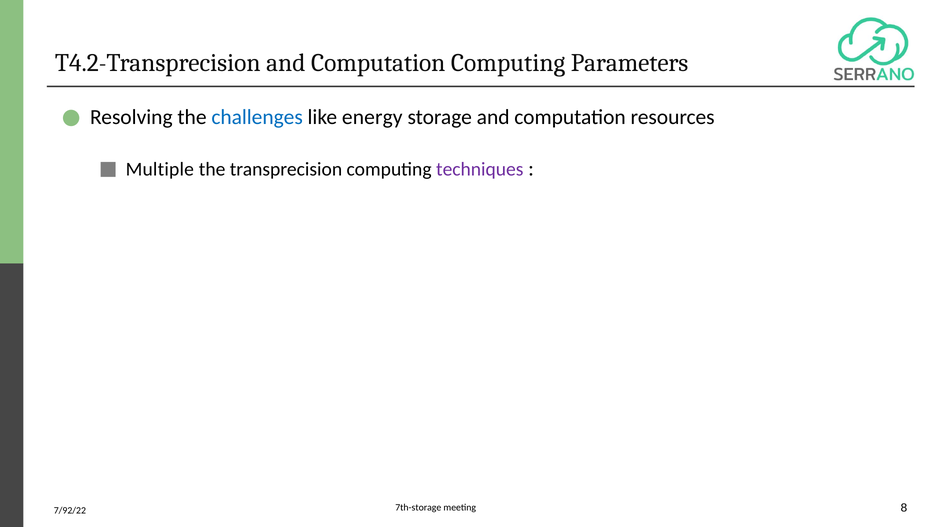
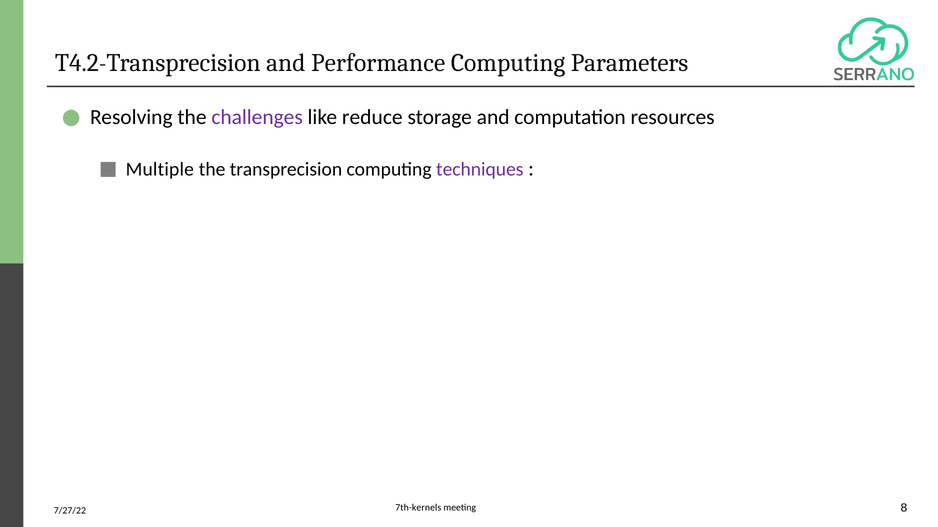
T4.2-Transprecision and Computation: Computation -> Performance (378, 63)
challenges colour: blue -> purple (257, 117)
energy: energy -> reduce (372, 117)
7th-storage: 7th-storage -> 7th-kernels (418, 508)
7/92/22: 7/92/22 -> 7/27/22 (70, 511)
